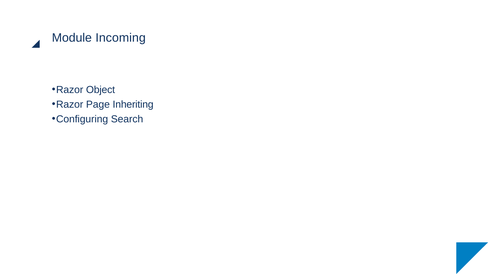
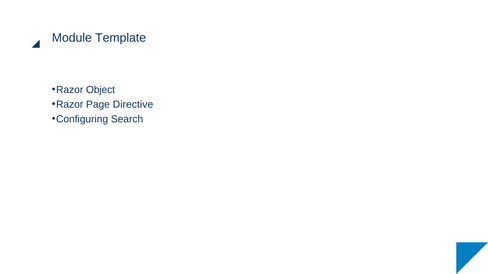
Incoming: Incoming -> Template (121, 38)
Inheriting: Inheriting -> Directive (133, 105)
